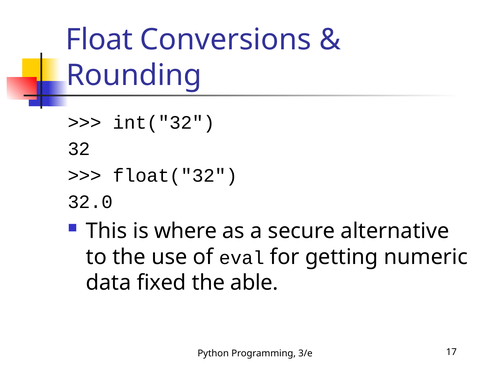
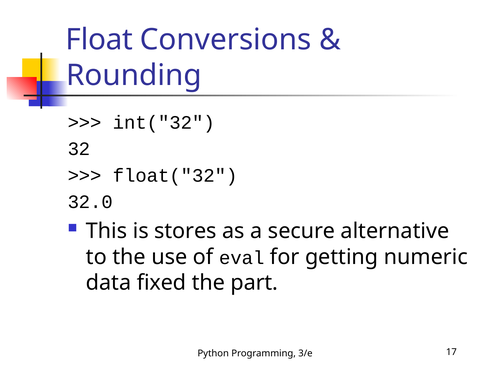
where: where -> stores (185, 231)
able: able -> part (254, 282)
